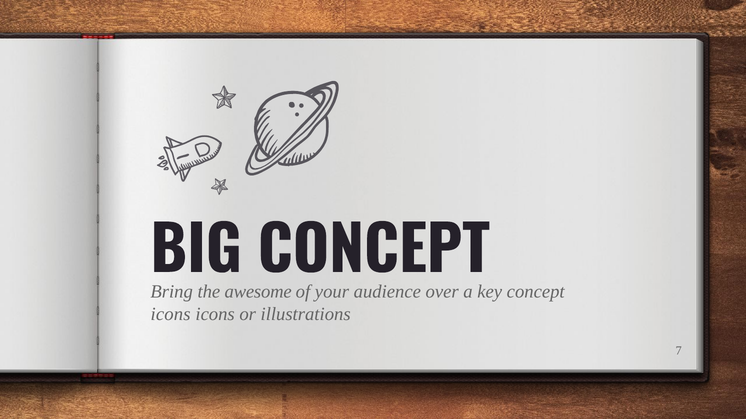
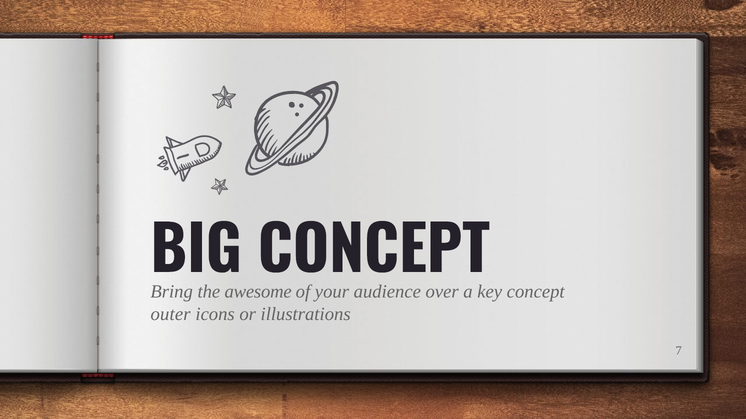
icons: icons -> outer (171, 314)
